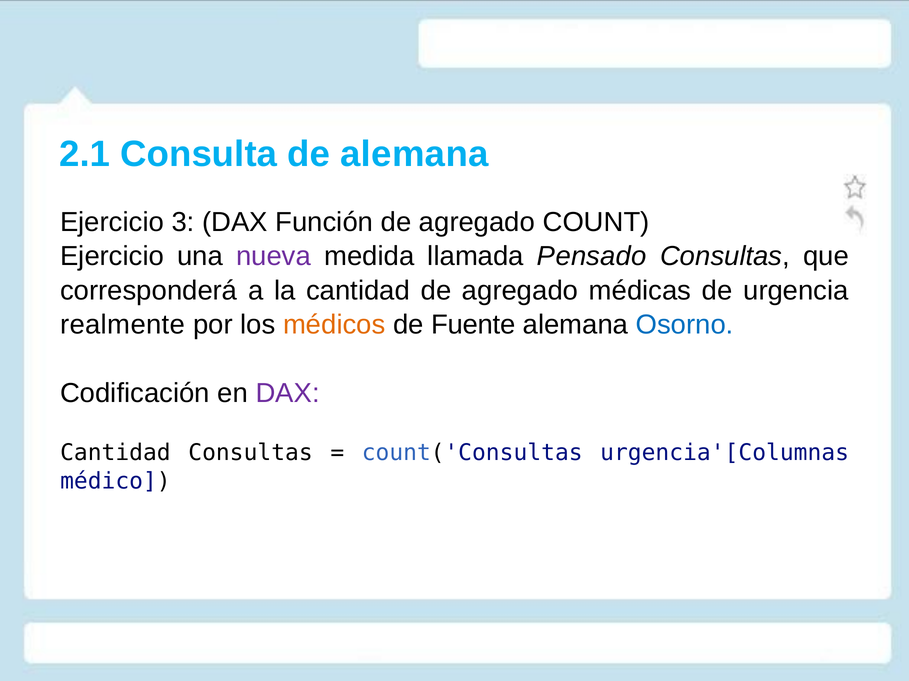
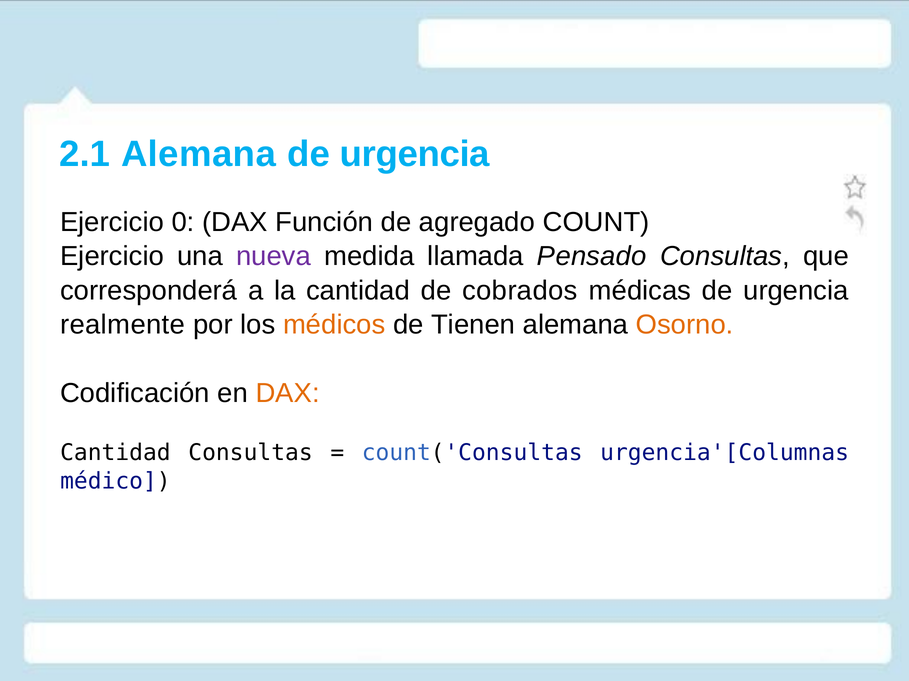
2.1 Consulta: Consulta -> Alemana (199, 154)
alemana: alemana -> urgencia (415, 154)
3: 3 -> 0 (183, 222)
cantidad de agregado: agregado -> cobrados (520, 291)
Fuente: Fuente -> Tienen (473, 325)
Osorno colour: blue -> orange (685, 325)
DAX colour: purple -> orange (288, 394)
